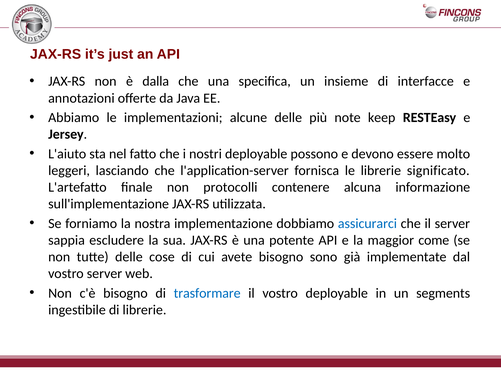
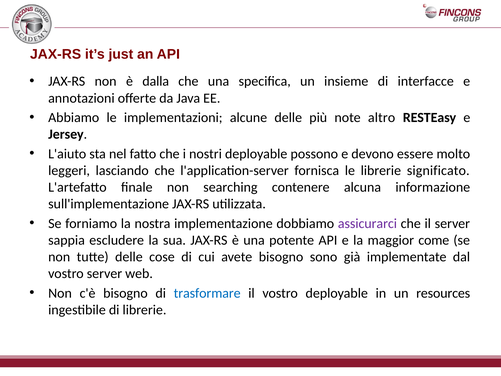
keep: keep -> altro (382, 118)
protocolli: protocolli -> searching (230, 187)
assicurarci colour: blue -> purple (367, 223)
segments: segments -> resources (443, 293)
